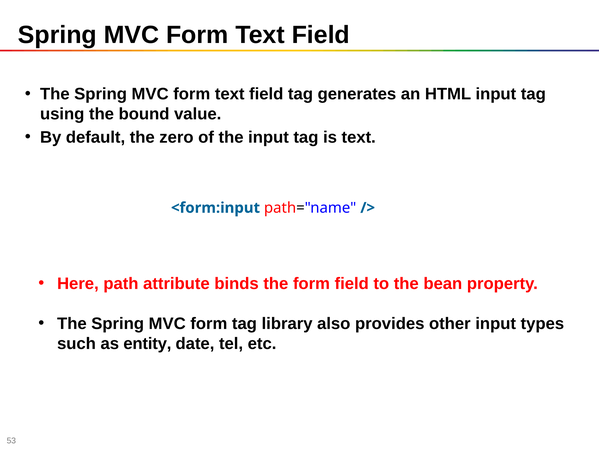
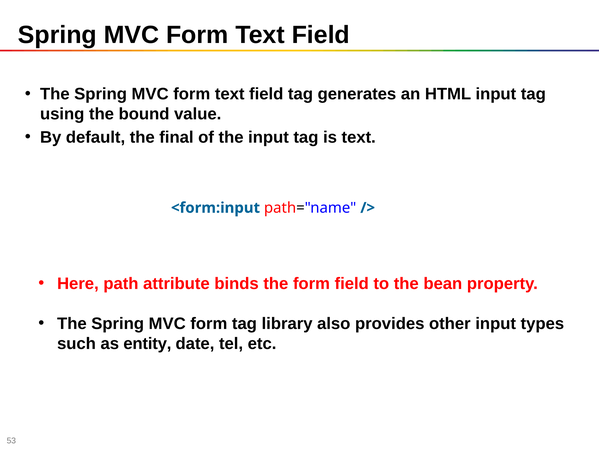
zero: zero -> final (176, 137)
